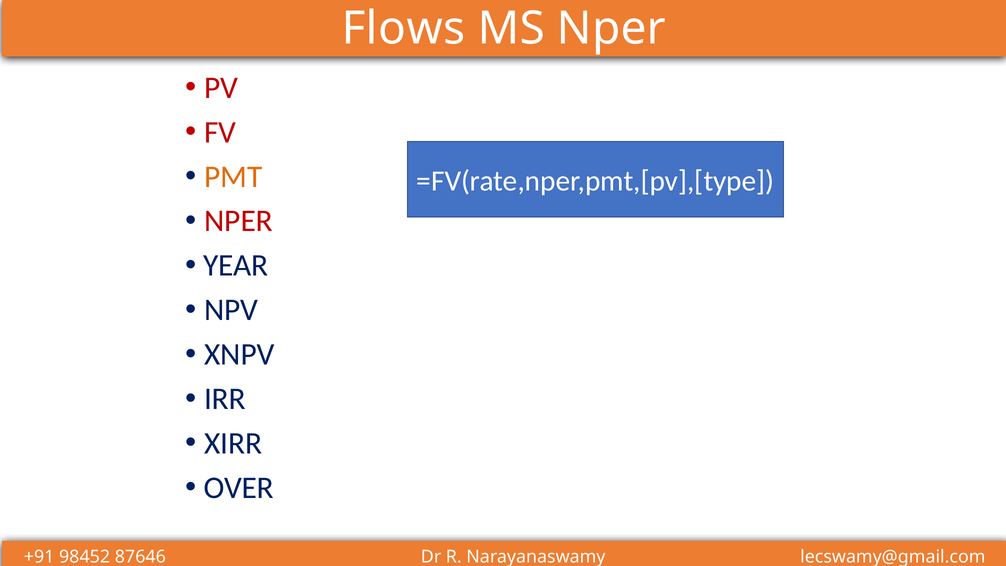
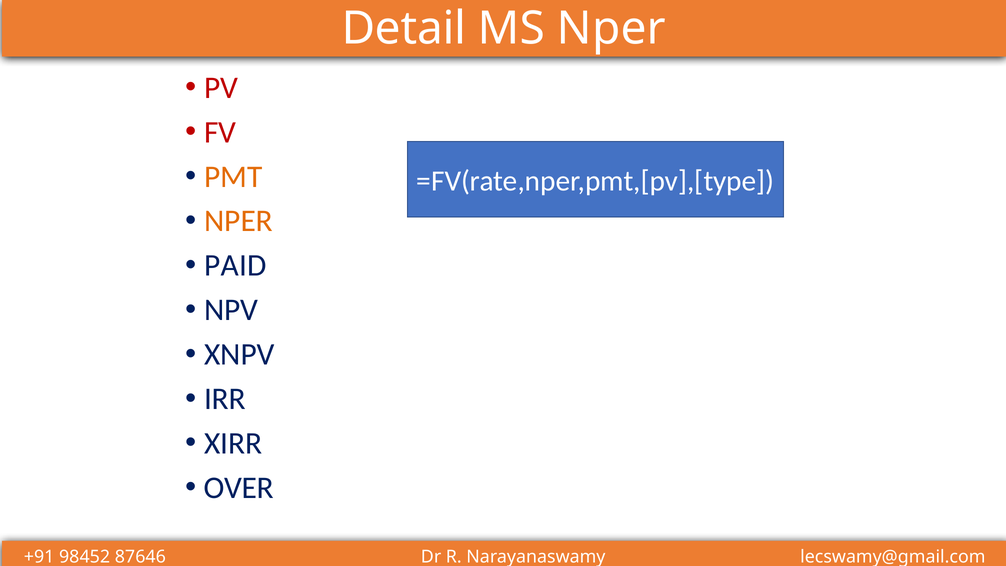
Flows: Flows -> Detail (404, 28)
NPER colour: red -> orange (238, 221)
YEAR: YEAR -> PAID (236, 265)
